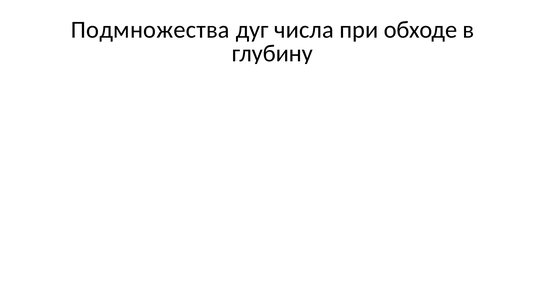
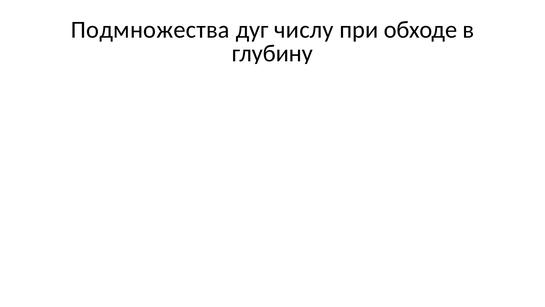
числа: числа -> числу (304, 30)
